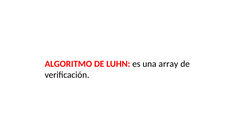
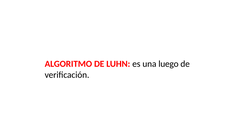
array: array -> luego (168, 64)
